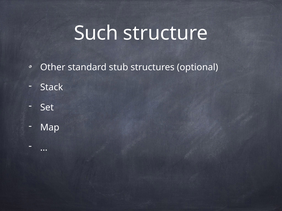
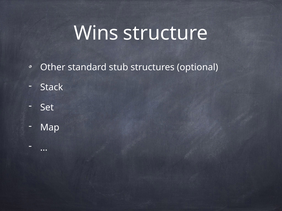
Such: Such -> Wins (96, 33)
